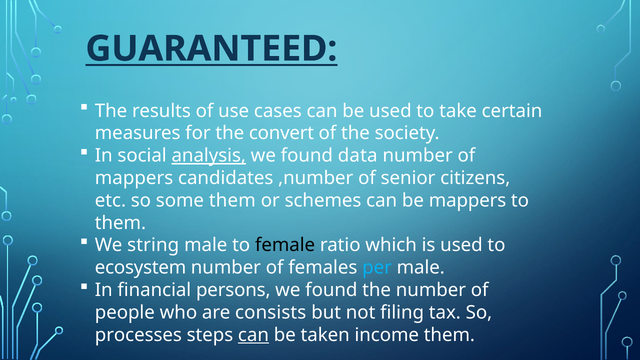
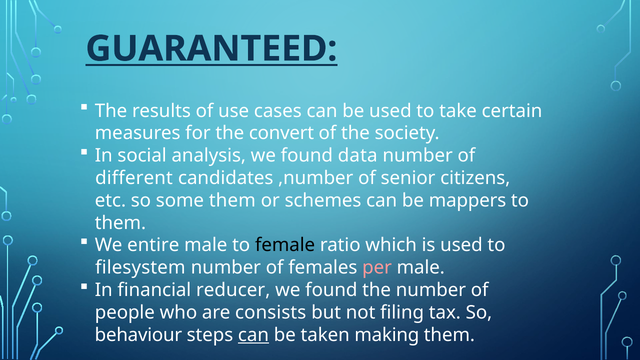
analysis underline: present -> none (209, 156)
mappers: mappers -> different (134, 178)
string: string -> entire (153, 245)
ecosystem: ecosystem -> filesystem (140, 268)
per colour: light blue -> pink (377, 268)
persons: persons -> reducer (233, 290)
processes: processes -> behaviour (138, 335)
income: income -> making (387, 335)
